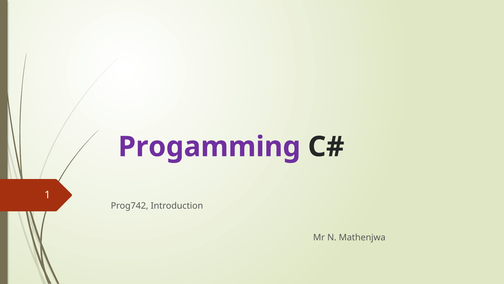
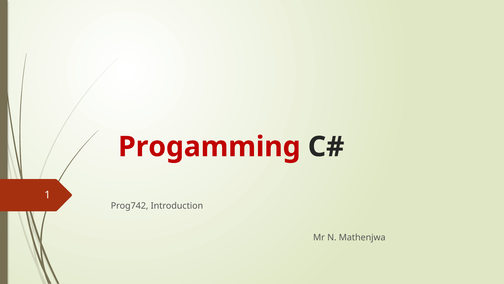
Progamming colour: purple -> red (209, 147)
